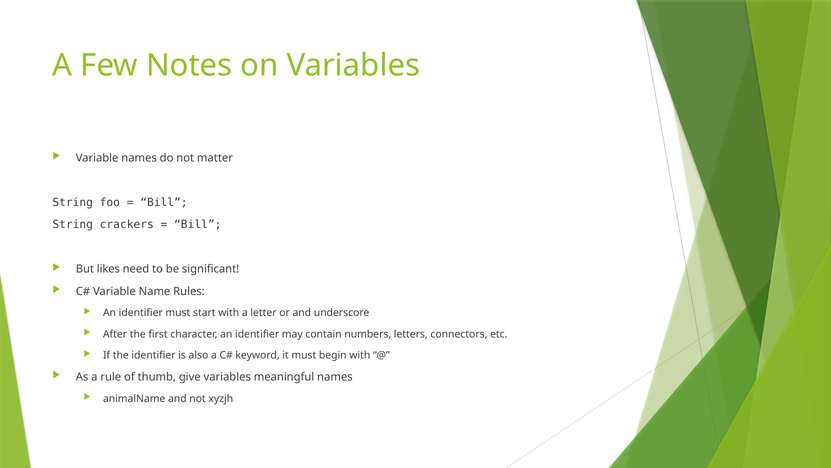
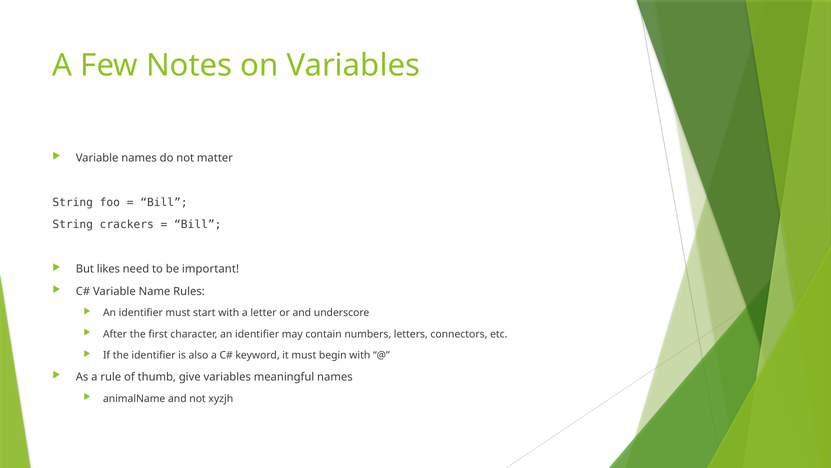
significant: significant -> important (211, 269)
